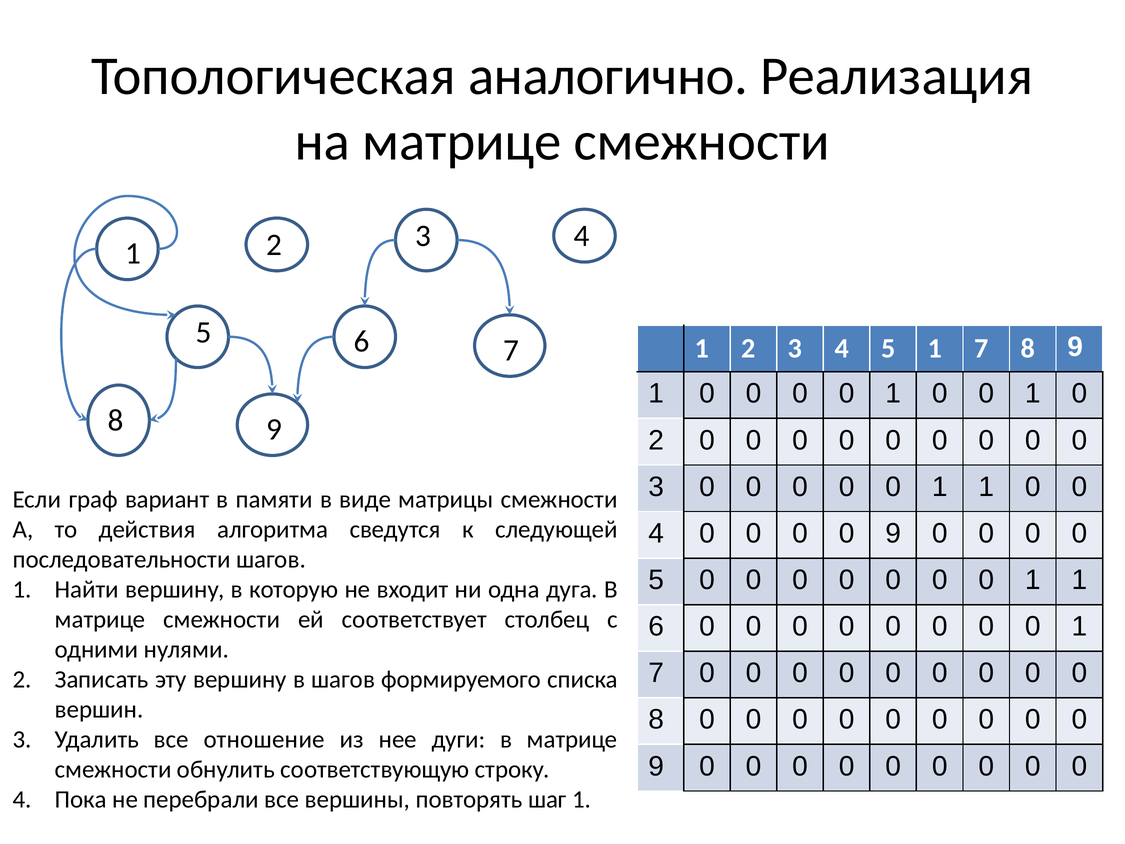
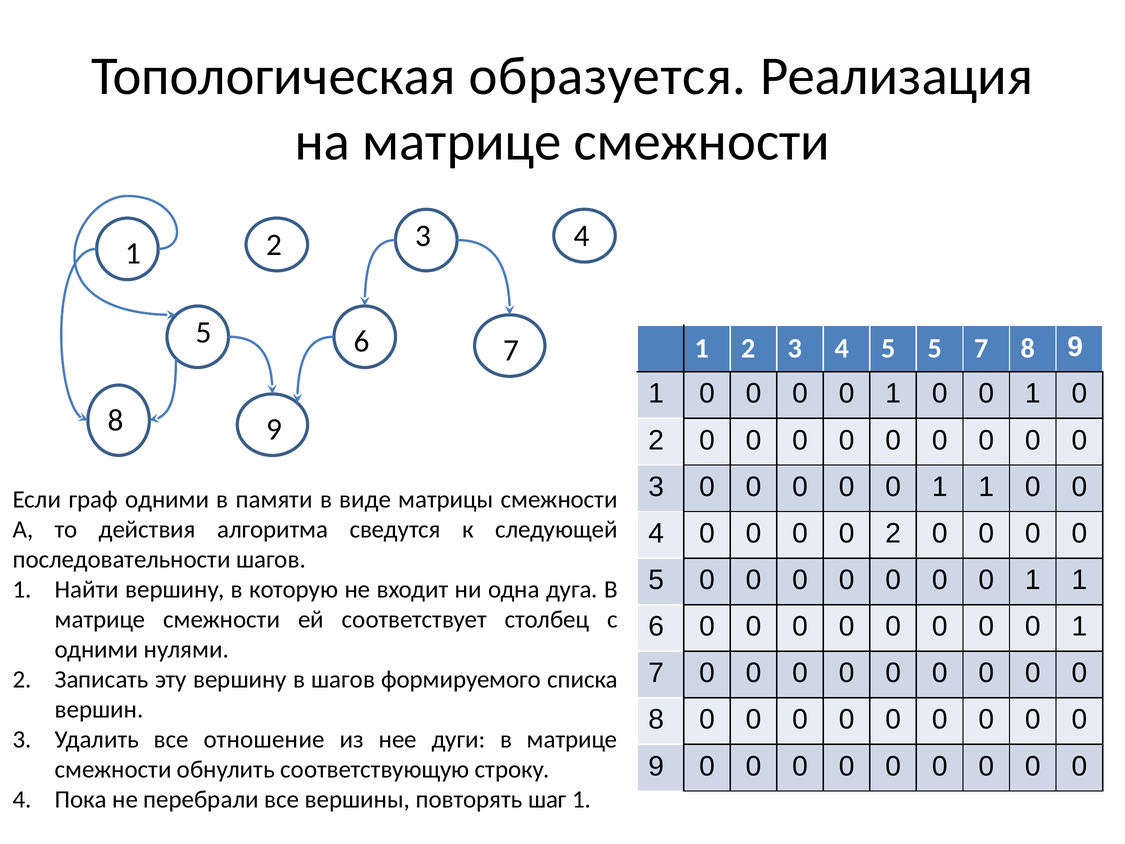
аналогично: аналогично -> образуется (608, 76)
5 1: 1 -> 5 (935, 348)
граф вариант: вариант -> одними (167, 500)
9: 9 -> 2 (893, 533)
